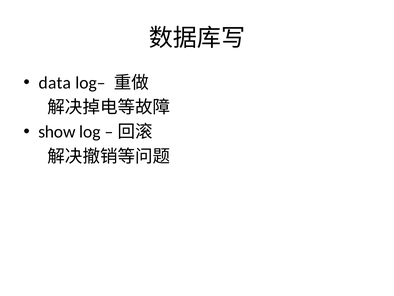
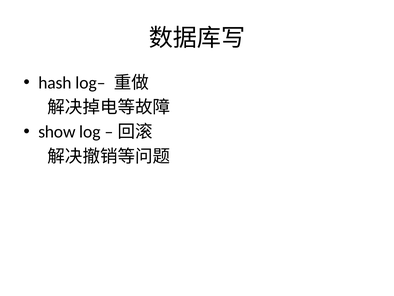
data: data -> hash (55, 83)
